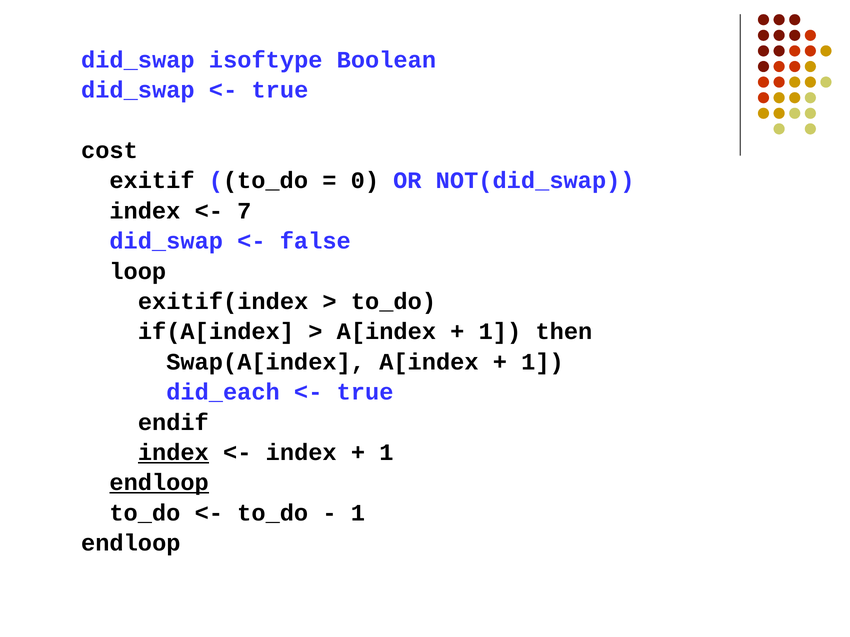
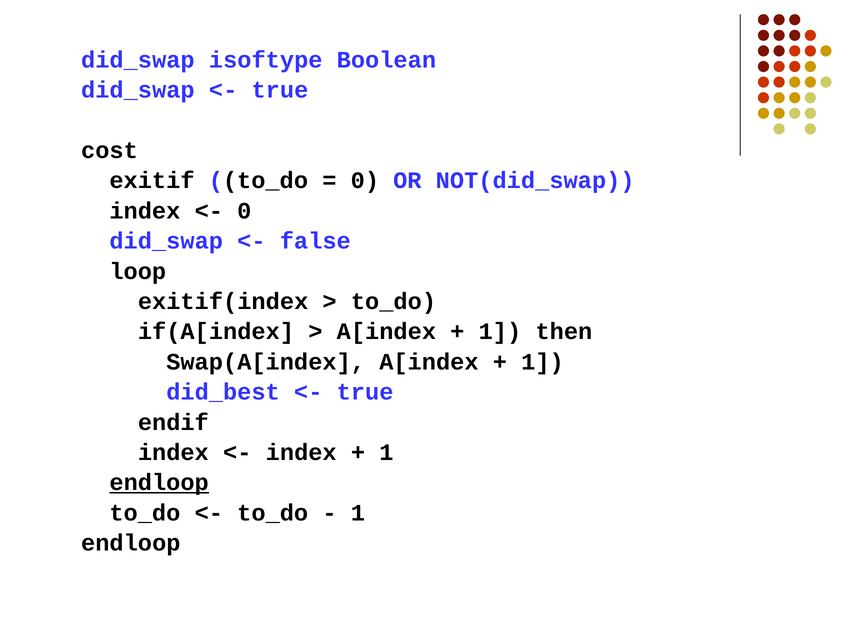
7: 7 -> 0 (244, 211)
did_each: did_each -> did_best (223, 392)
index underline: present -> none (173, 453)
